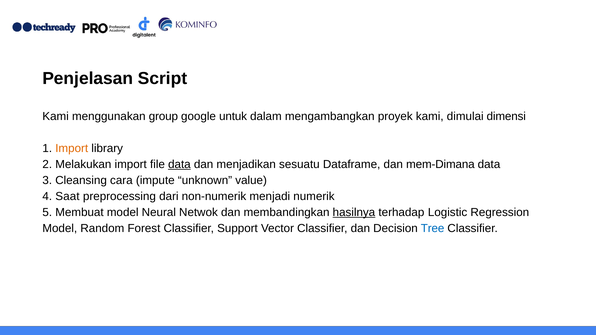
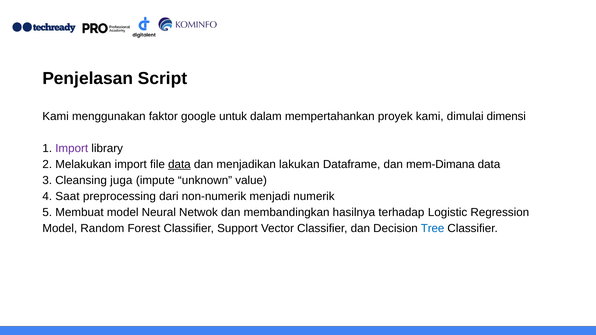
group: group -> faktor (163, 117)
mengambangkan: mengambangkan -> mempertahankan (330, 117)
Import colour: orange -> purple (72, 148)
sesuatu: sesuatu -> lakukan (299, 164)
cara: cara -> juga (121, 180)
hasilnya underline: present -> none (354, 212)
